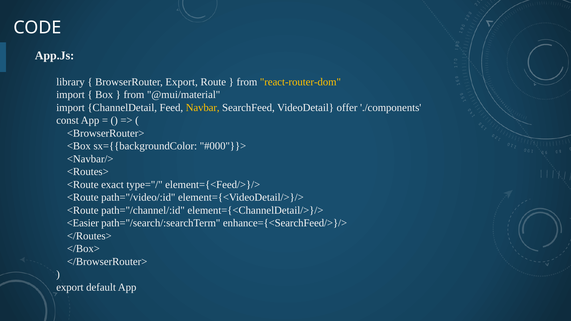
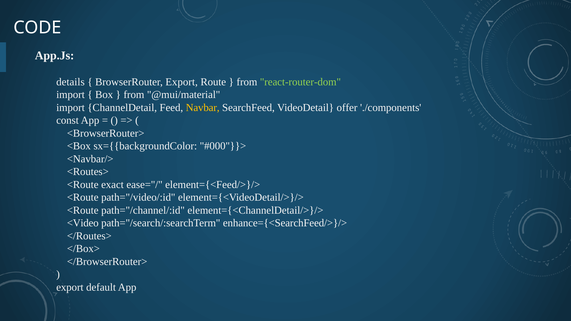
library: library -> details (70, 82)
react-router-dom colour: yellow -> light green (300, 82)
type="/: type="/ -> ease="/ (145, 185)
<Easier: <Easier -> <Video (83, 223)
